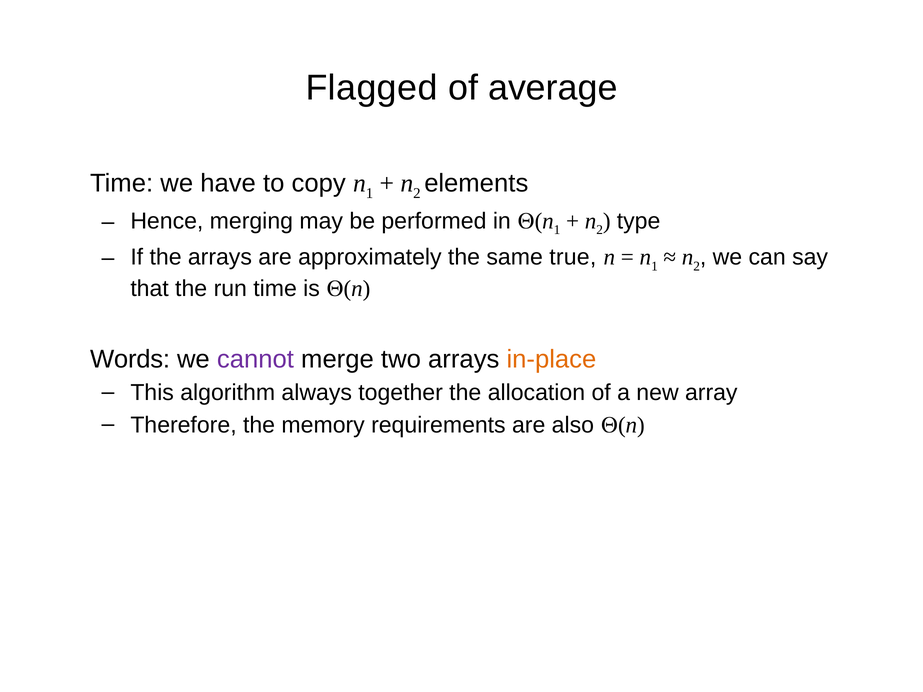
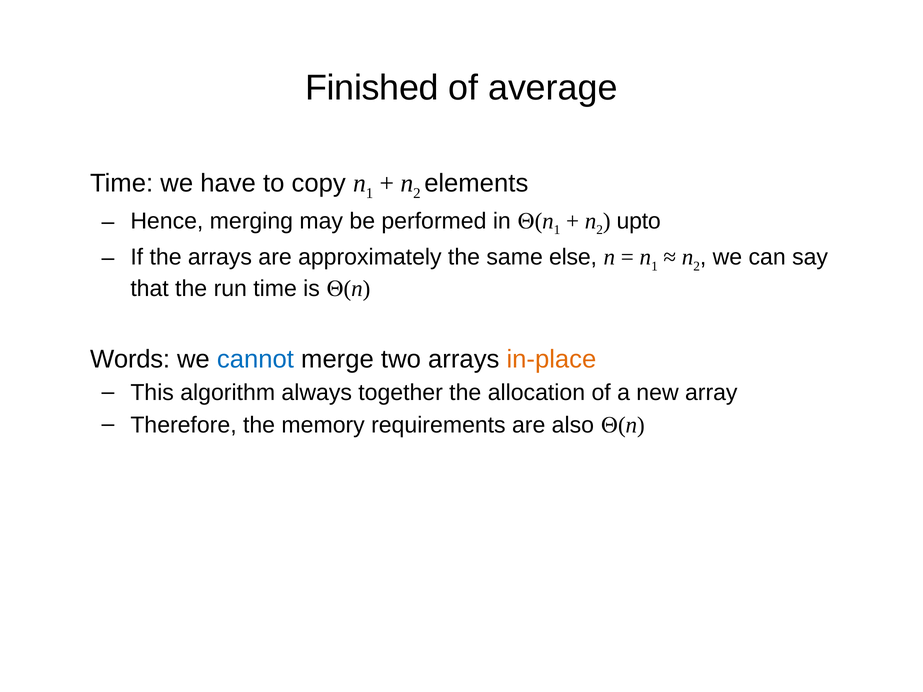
Flagged: Flagged -> Finished (372, 88)
type: type -> upto (639, 221)
true: true -> else (573, 257)
cannot colour: purple -> blue (255, 359)
